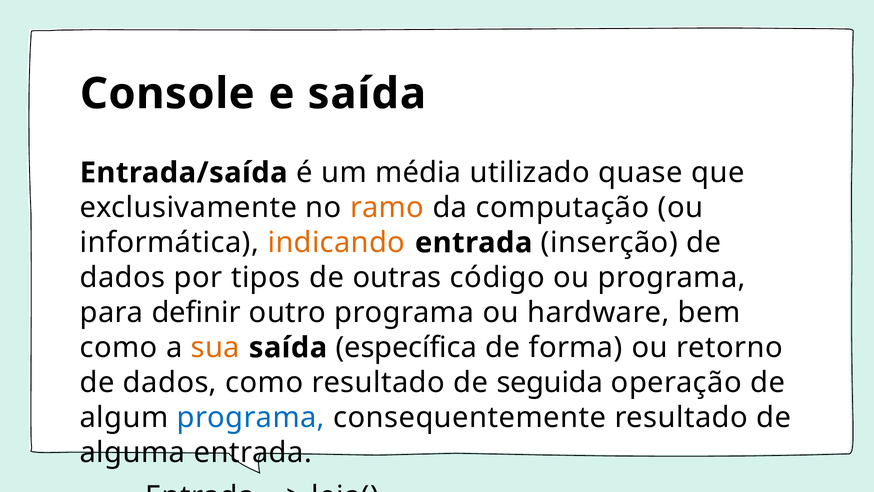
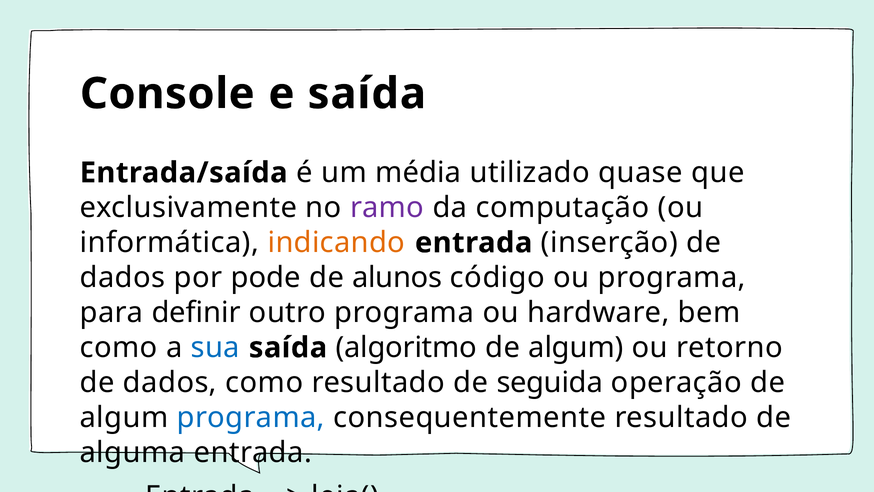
ramo colour: orange -> purple (387, 208)
tipos: tipos -> pode (266, 277)
outras: outras -> alunos (397, 277)
sua colour: orange -> blue (215, 347)
específica: específica -> algoritmo (406, 347)
forma: forma -> algum (576, 347)
